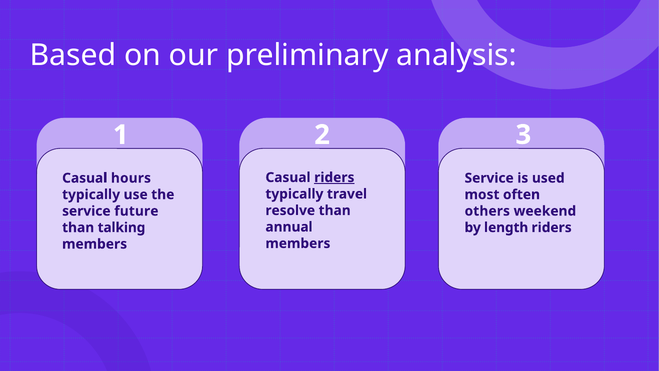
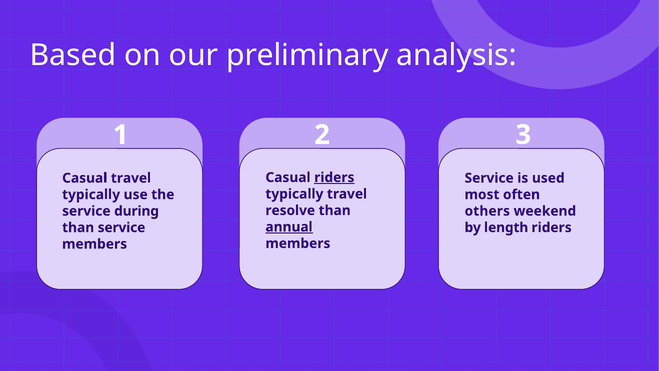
Casual hours: hours -> travel (131, 178)
future: future -> during (137, 211)
annual underline: none -> present (289, 227)
than talking: talking -> service (122, 227)
